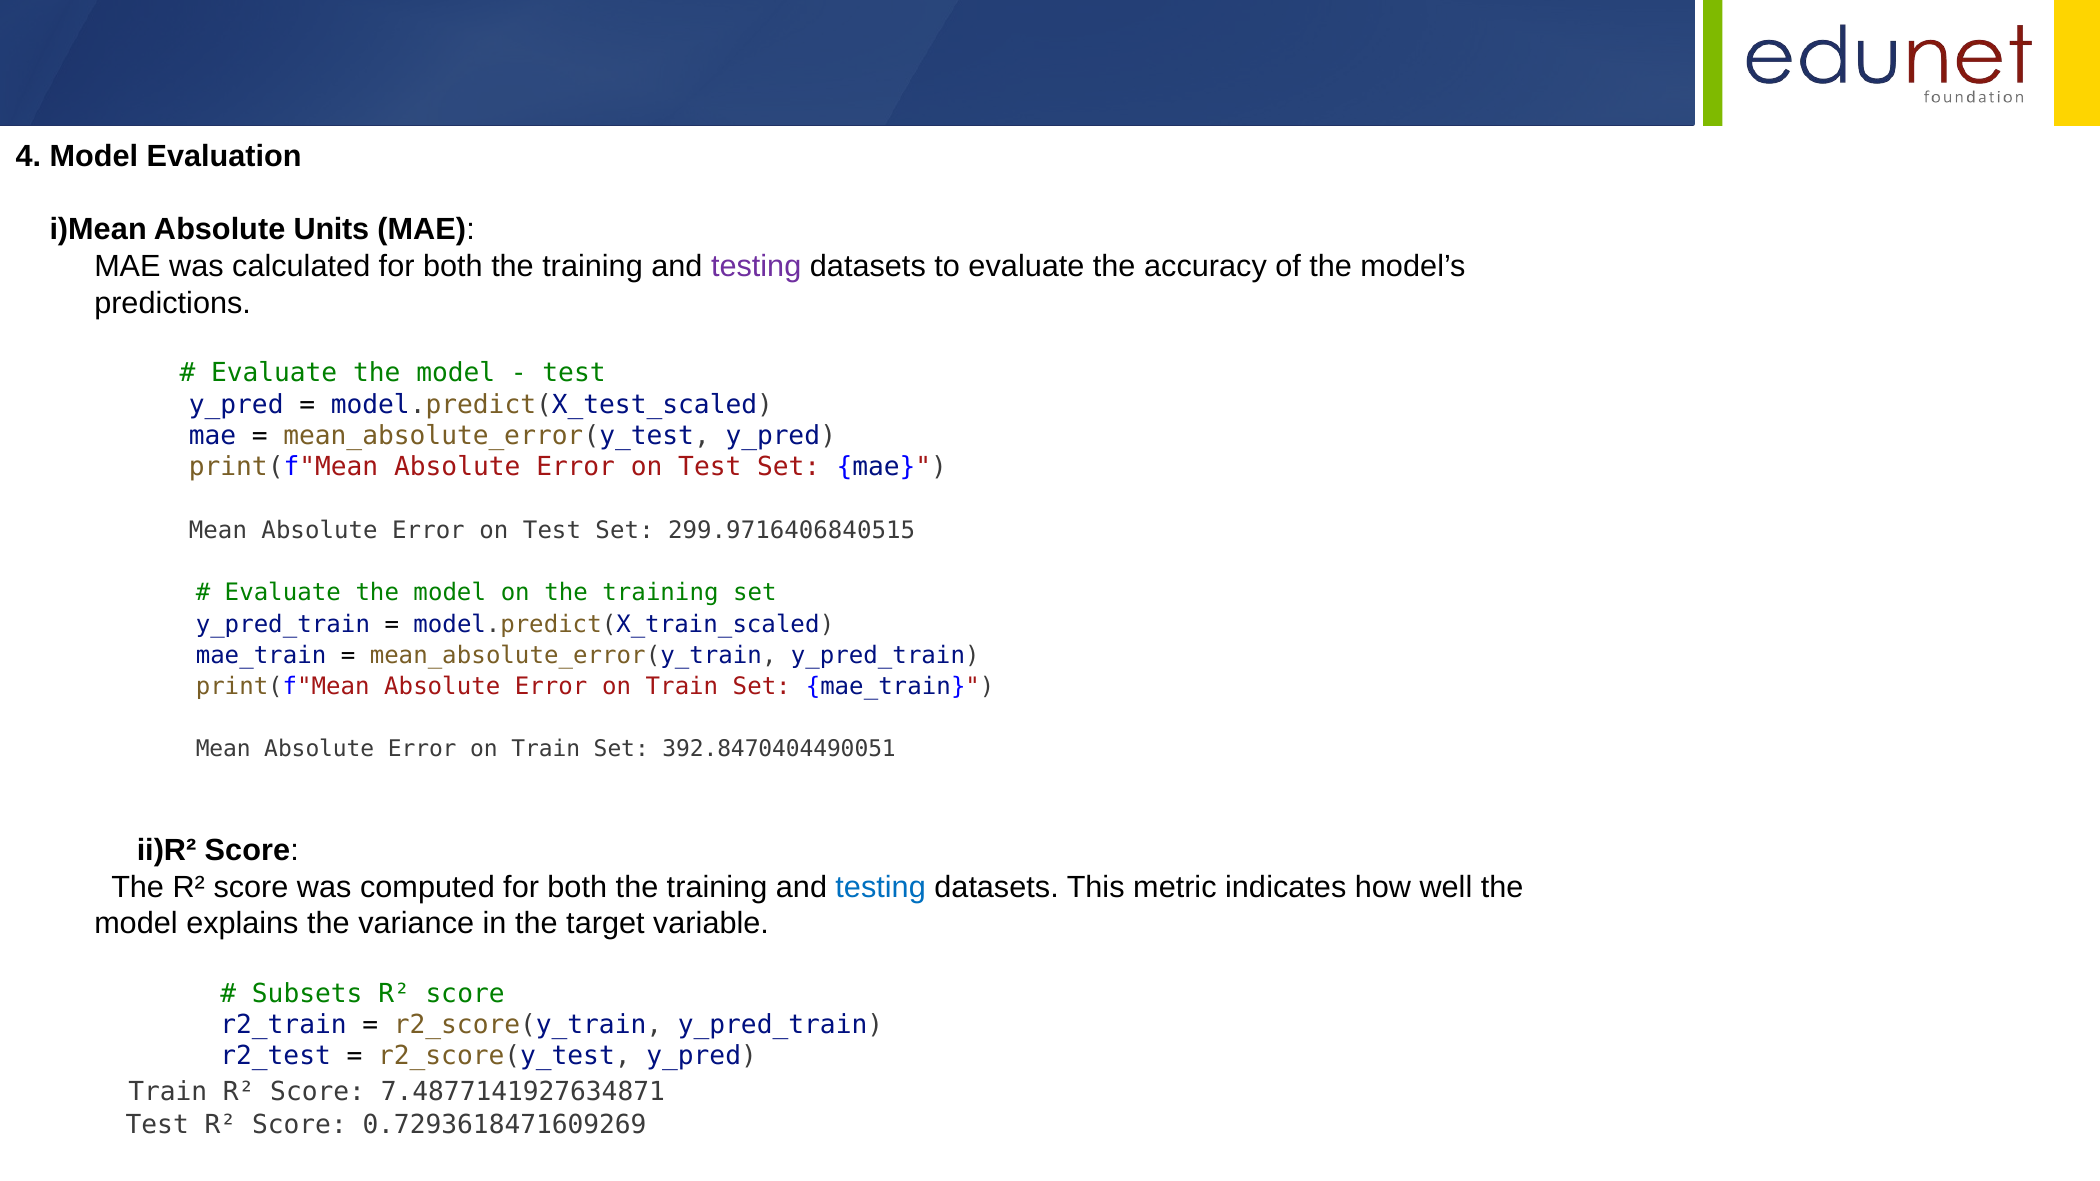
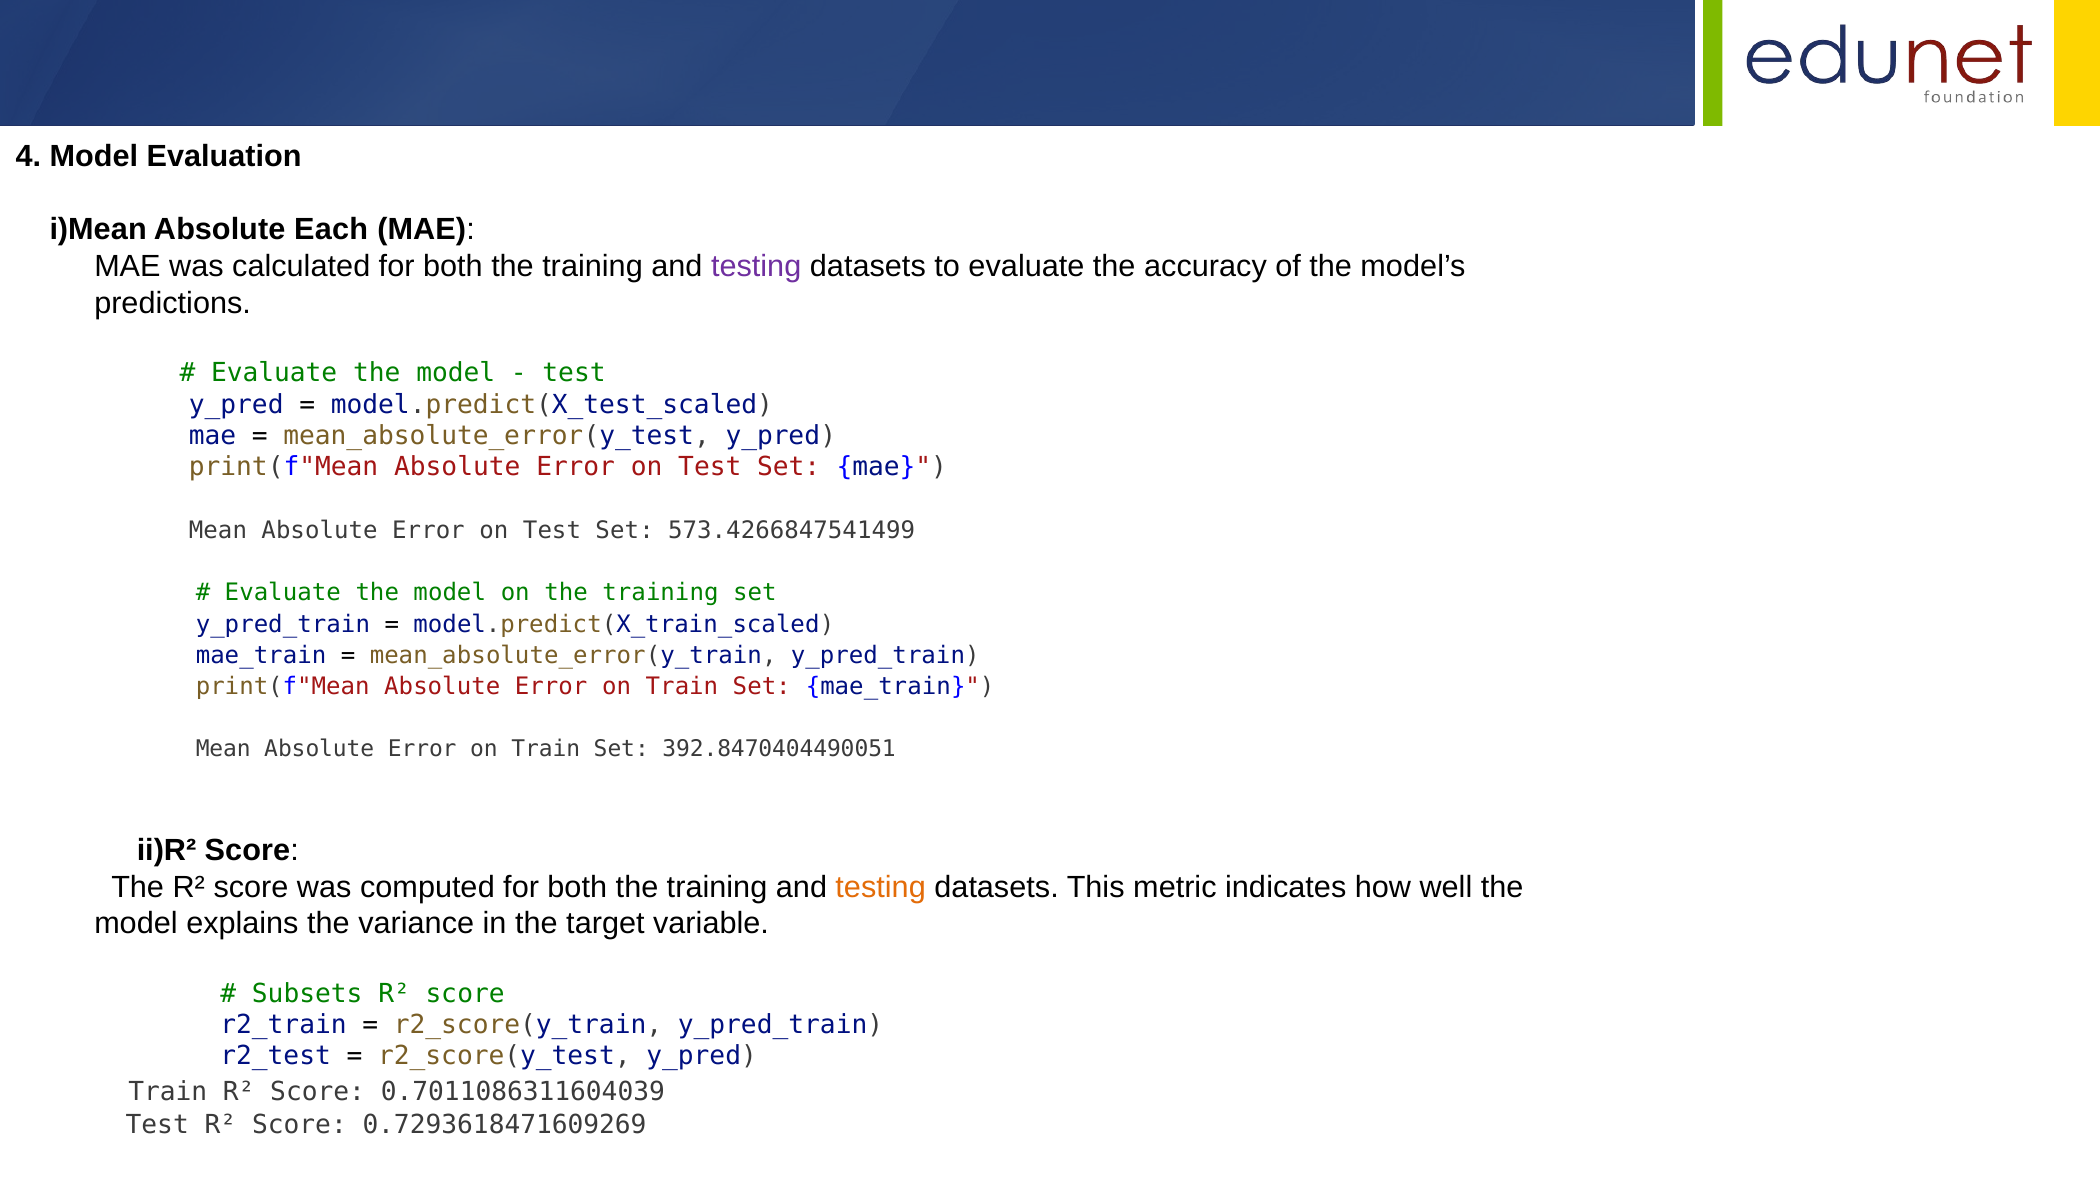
Units: Units -> Each (331, 230)
299.9716406840515: 299.9716406840515 -> 573.4266847541499 (792, 530)
testing colour: blue -> orange (881, 887)
7.4877141927634871: 7.4877141927634871 -> 0.7011086311604039 (523, 1092)
